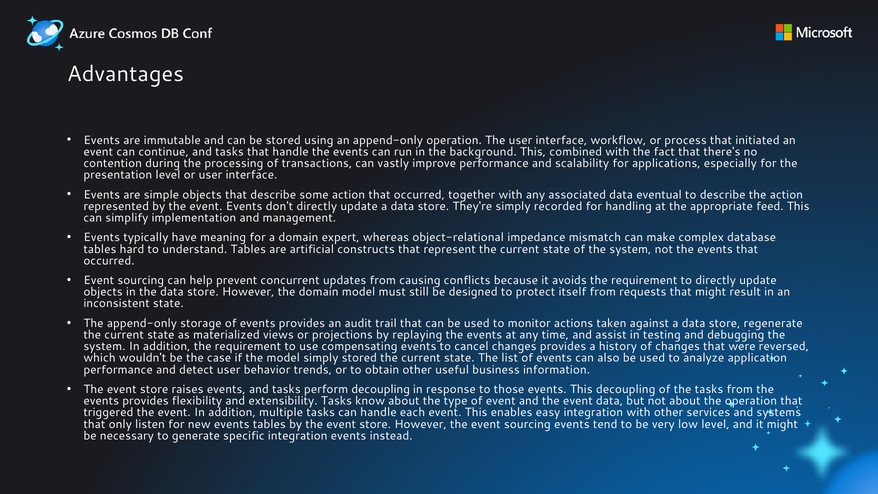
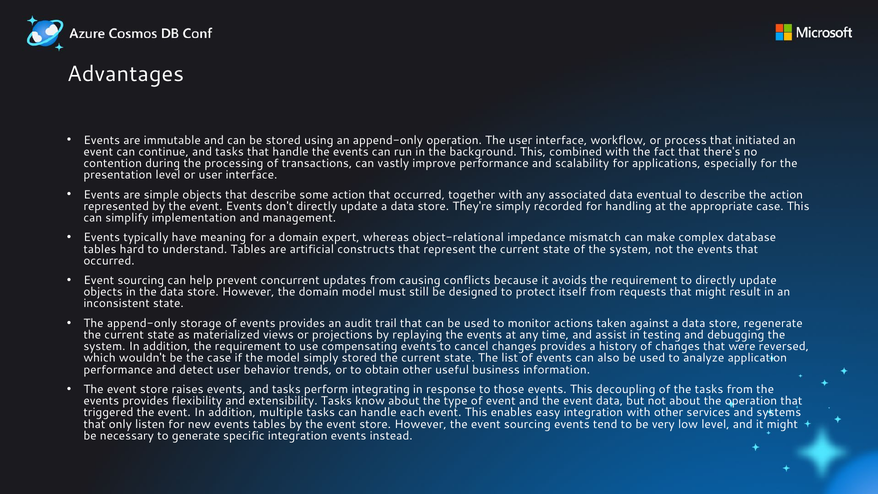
appropriate feed: feed -> case (770, 206)
perform decoupling: decoupling -> integrating (381, 389)
